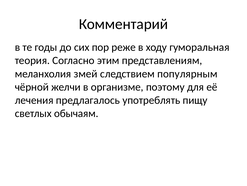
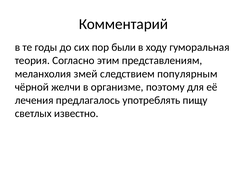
реже: реже -> были (124, 47)
обычаям: обычаям -> известно (76, 113)
